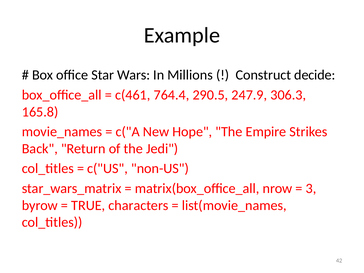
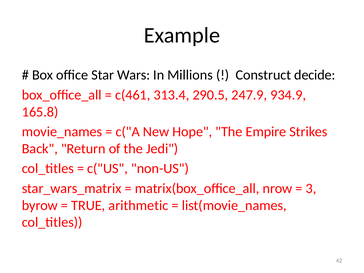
764.4: 764.4 -> 313.4 (171, 95)
306.3: 306.3 -> 934.9 (288, 95)
characters: characters -> arithmetic (138, 205)
